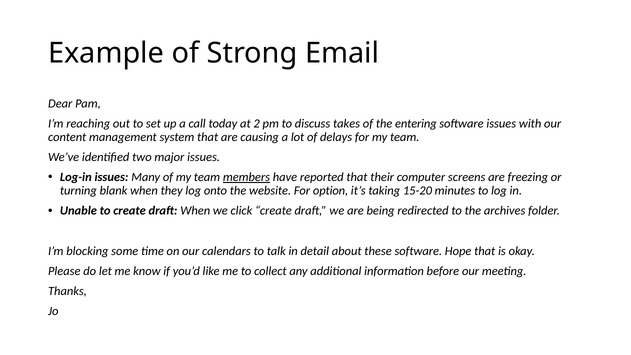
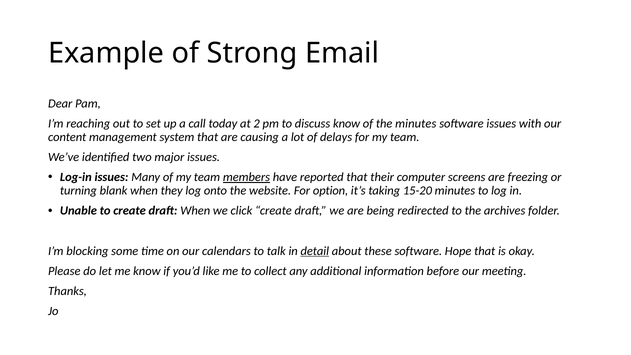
discuss takes: takes -> know (347, 124)
the entering: entering -> minutes (416, 124)
detail underline: none -> present (315, 251)
